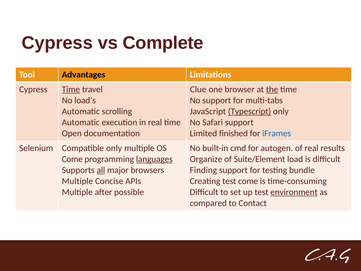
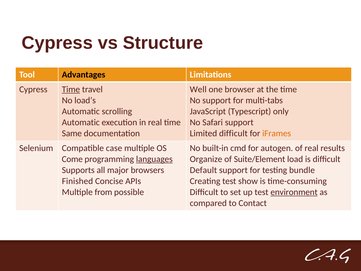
Complete: Complete -> Structure (163, 43)
Clue: Clue -> Well (198, 89)
the underline: present -> none (272, 89)
Typescript underline: present -> none (249, 111)
Open: Open -> Same (72, 133)
Limited finished: finished -> difficult (233, 133)
iFrames colour: blue -> orange (277, 133)
Compatible only: only -> case (114, 148)
all underline: present -> none (101, 170)
Finding: Finding -> Default (203, 170)
Multiple: Multiple -> Finished (77, 181)
test come: come -> show (248, 181)
after: after -> from (103, 192)
